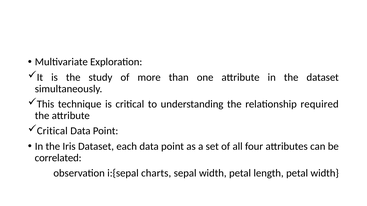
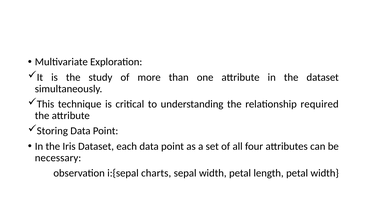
Critical: Critical -> Storing (52, 131)
correlated: correlated -> necessary (58, 158)
